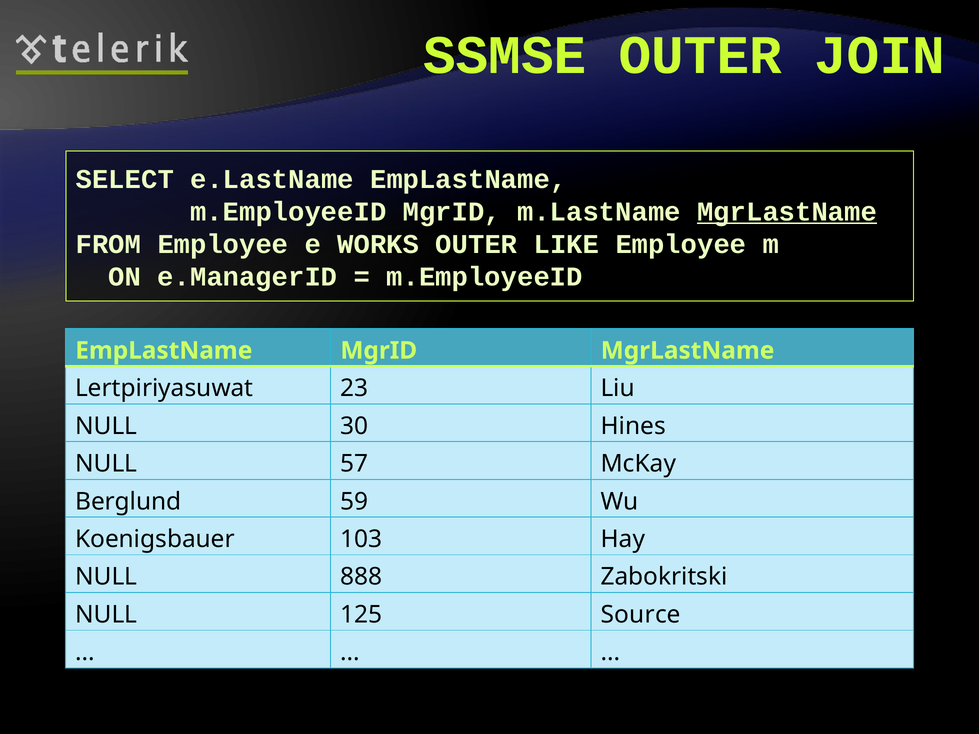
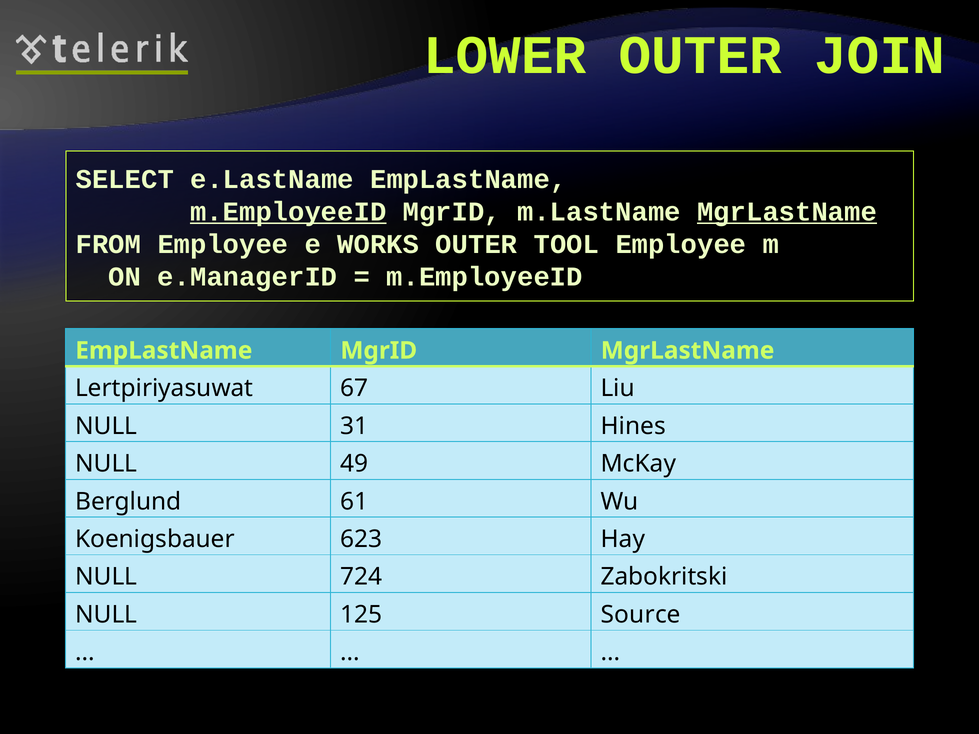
SSMSE: SSMSE -> LOWER (505, 55)
m.EmployeeID underline: none -> present (288, 212)
LIKE: LIKE -> TOOL (566, 244)
23: 23 -> 67 (354, 388)
30: 30 -> 31 (354, 426)
57: 57 -> 49 (354, 464)
59: 59 -> 61 (354, 502)
103: 103 -> 623 (361, 539)
888: 888 -> 724 (361, 577)
